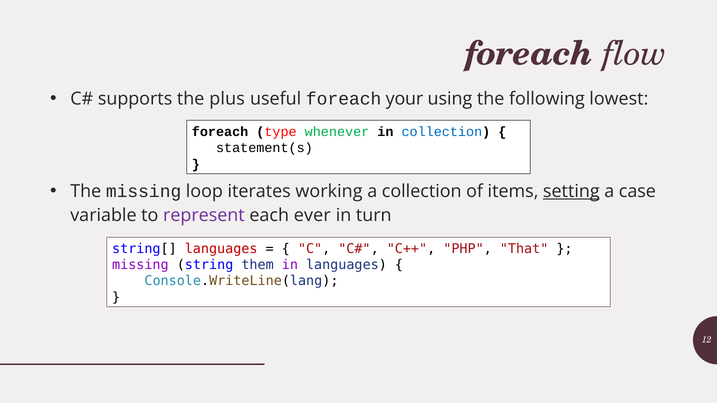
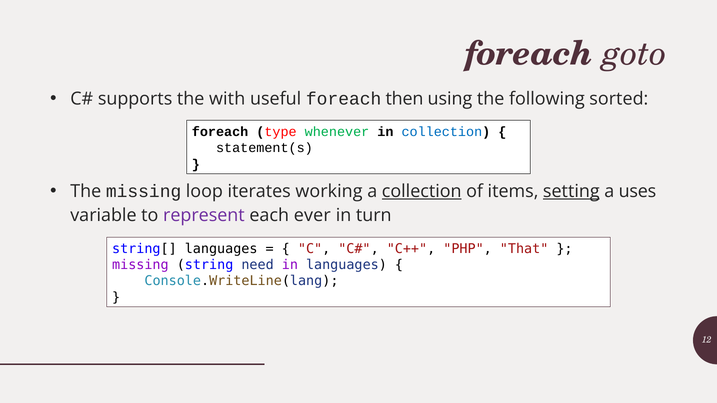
flow: flow -> goto (635, 54)
plus: plus -> with (227, 99)
your: your -> then (404, 99)
lowest: lowest -> sorted (619, 99)
collection underline: none -> present (422, 191)
case: case -> uses (637, 191)
languages colour: red -> black (221, 249)
them: them -> need (258, 265)
